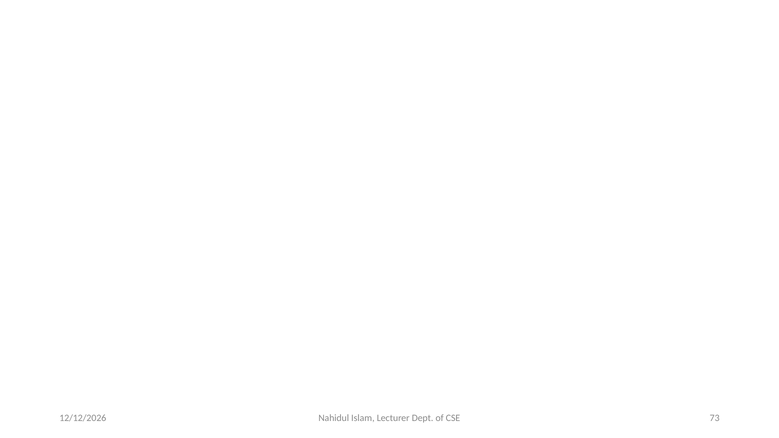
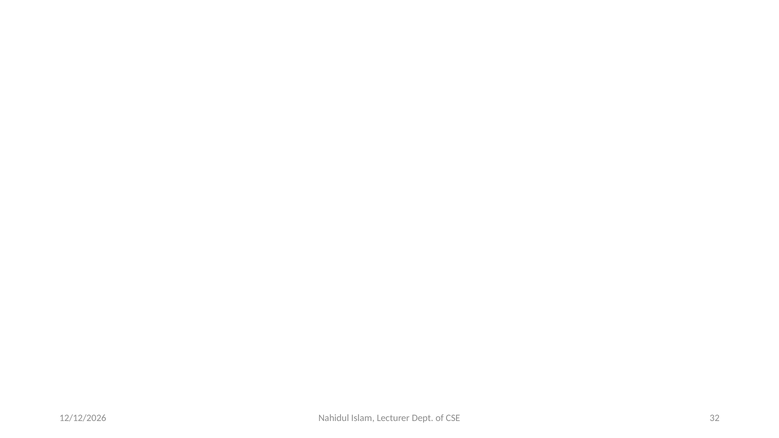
73: 73 -> 32 (715, 418)
